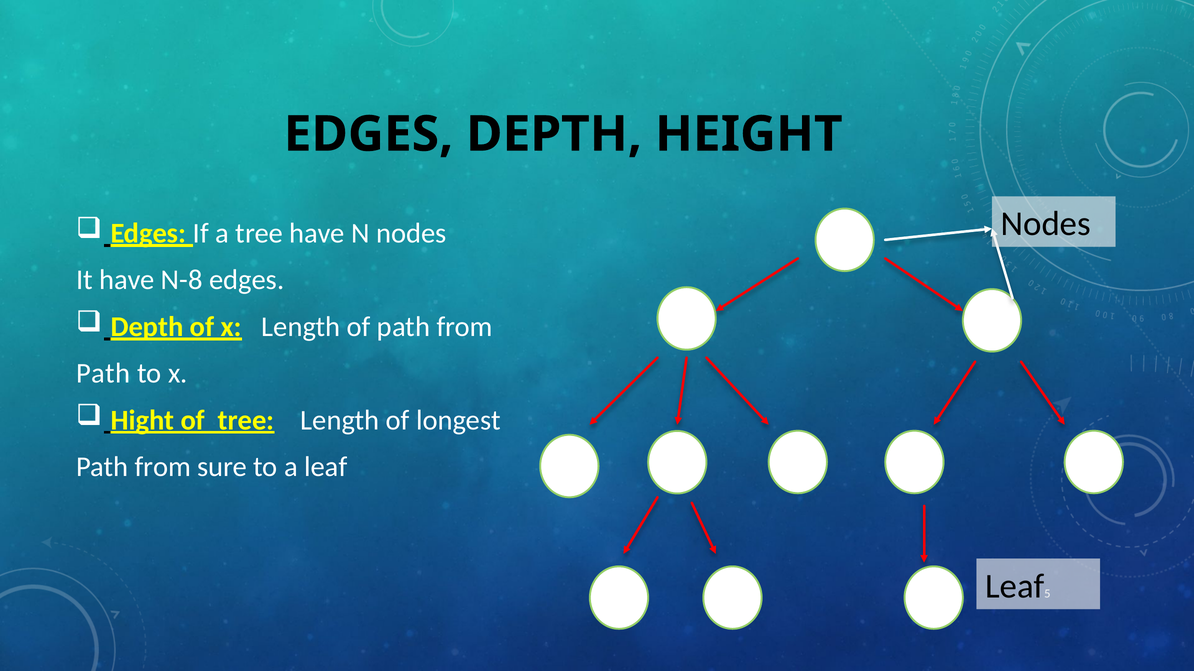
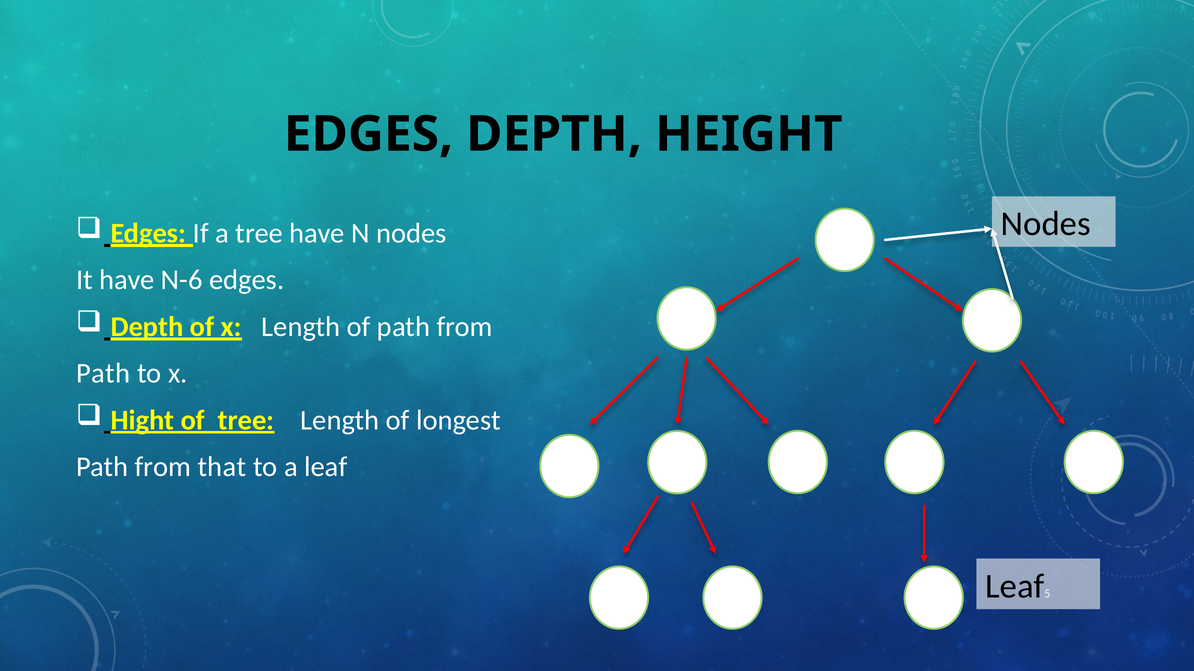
N-8: N-8 -> N-6 (182, 280)
sure: sure -> that (222, 467)
